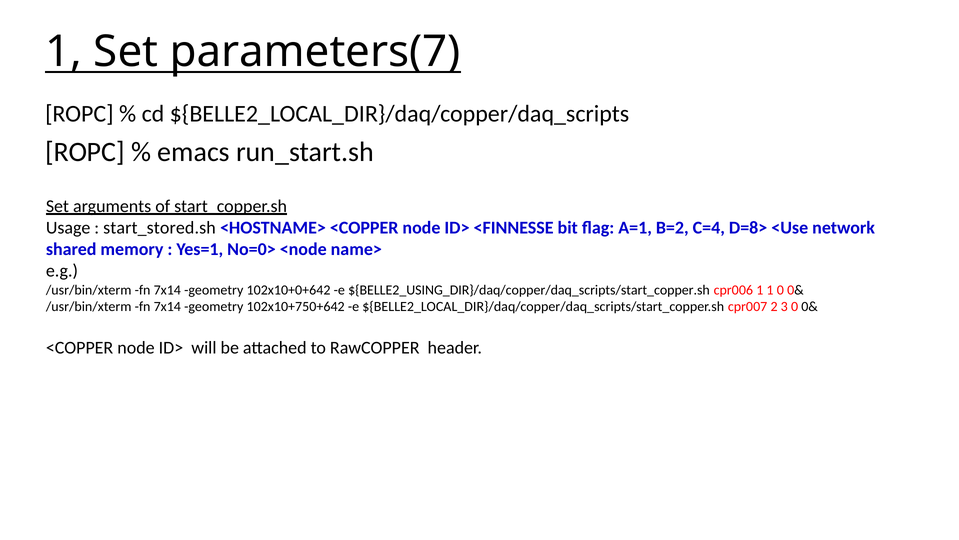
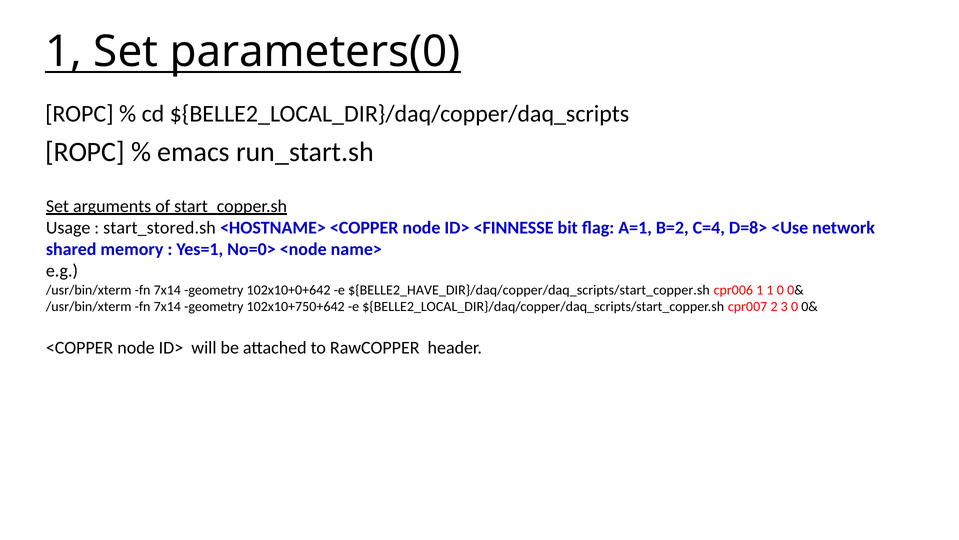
parameters(7: parameters(7 -> parameters(0 (315, 52)
${BELLE2_USING_DIR}/daq/copper/daq_scripts/start_copper.sh: ${BELLE2_USING_DIR}/daq/copper/daq_scripts/start_copper.sh -> ${BELLE2_HAVE_DIR}/daq/copper/daq_scripts/start_copper.sh (529, 290)
